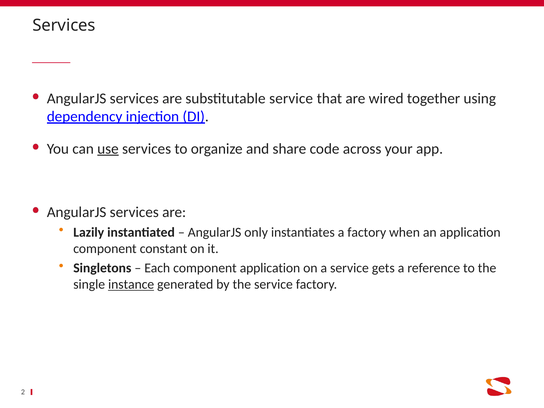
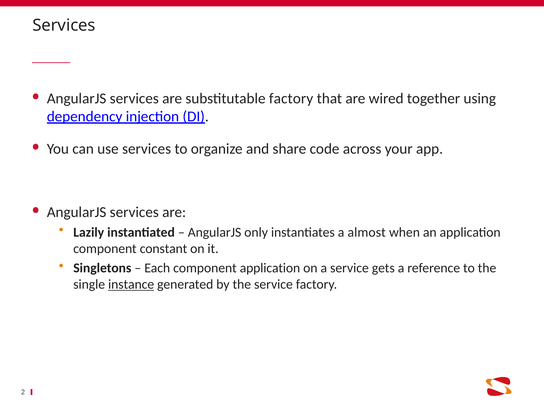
substitutable service: service -> factory (291, 98)
use underline: present -> none (108, 149)
a factory: factory -> almost (367, 232)
